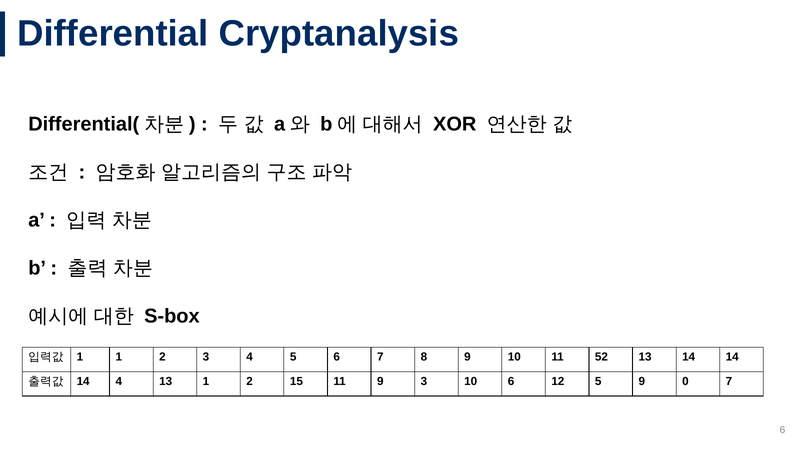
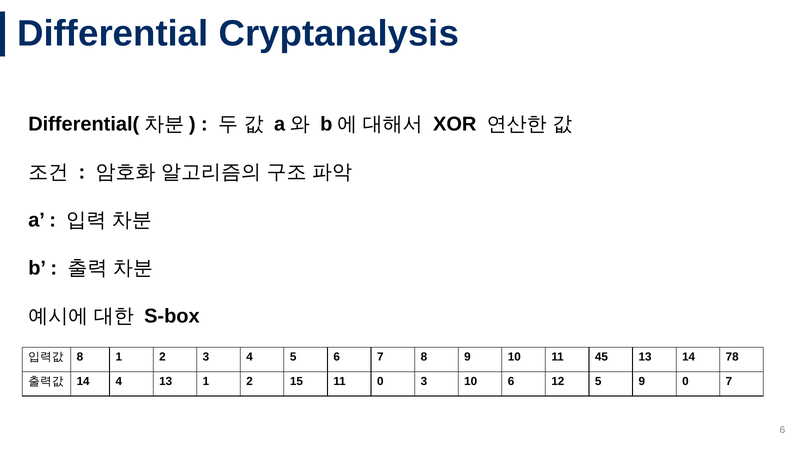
1: 1 -> 8 (80, 357)
52: 52 -> 45 (601, 357)
14 14: 14 -> 78 (732, 357)
11 9: 9 -> 0 (380, 381)
